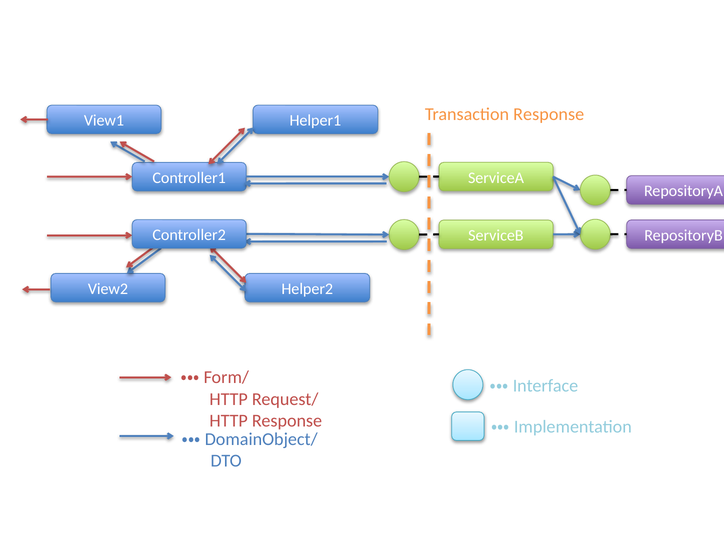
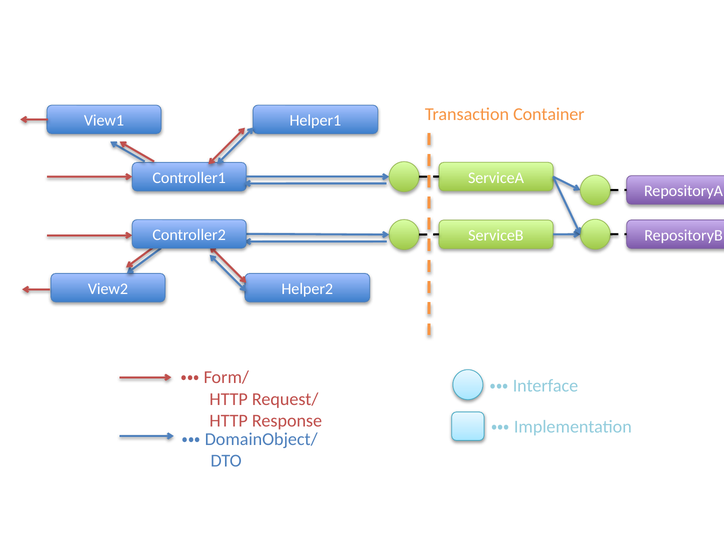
Transaction Response: Response -> Container (549, 114)
